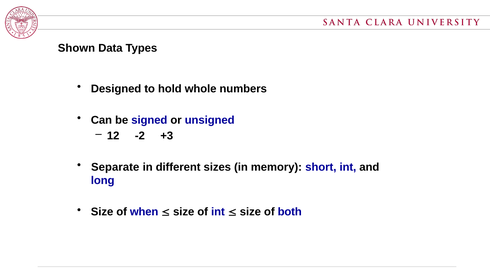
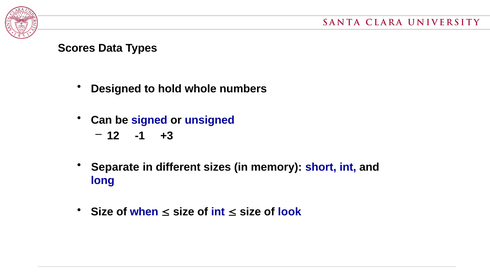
Shown: Shown -> Scores (77, 48)
-2: -2 -> -1 (140, 136)
both: both -> look (290, 212)
